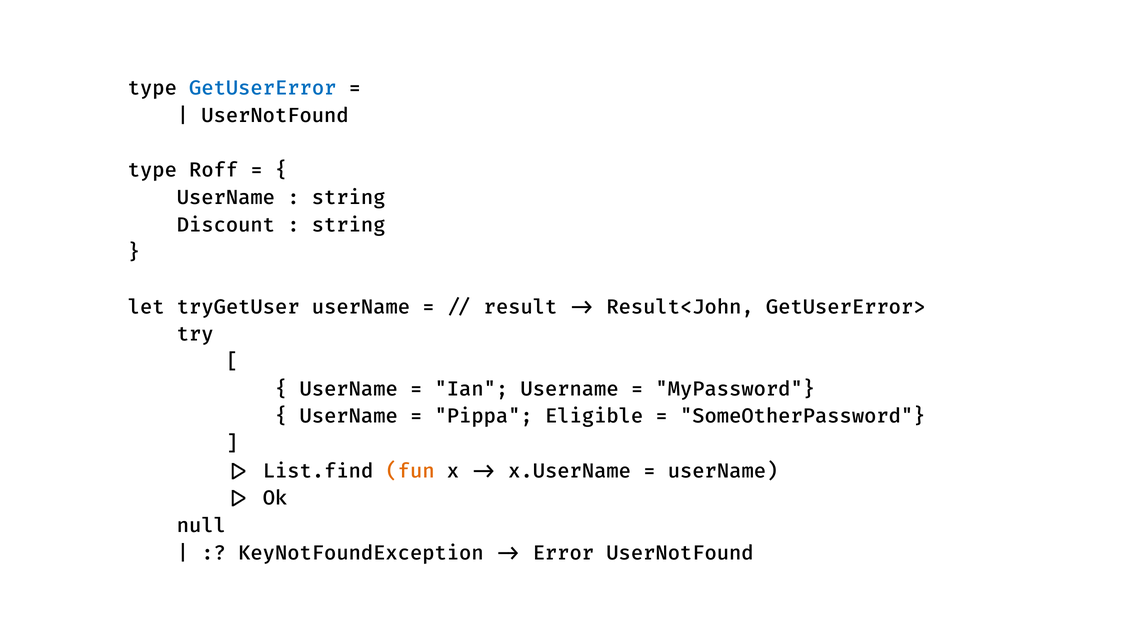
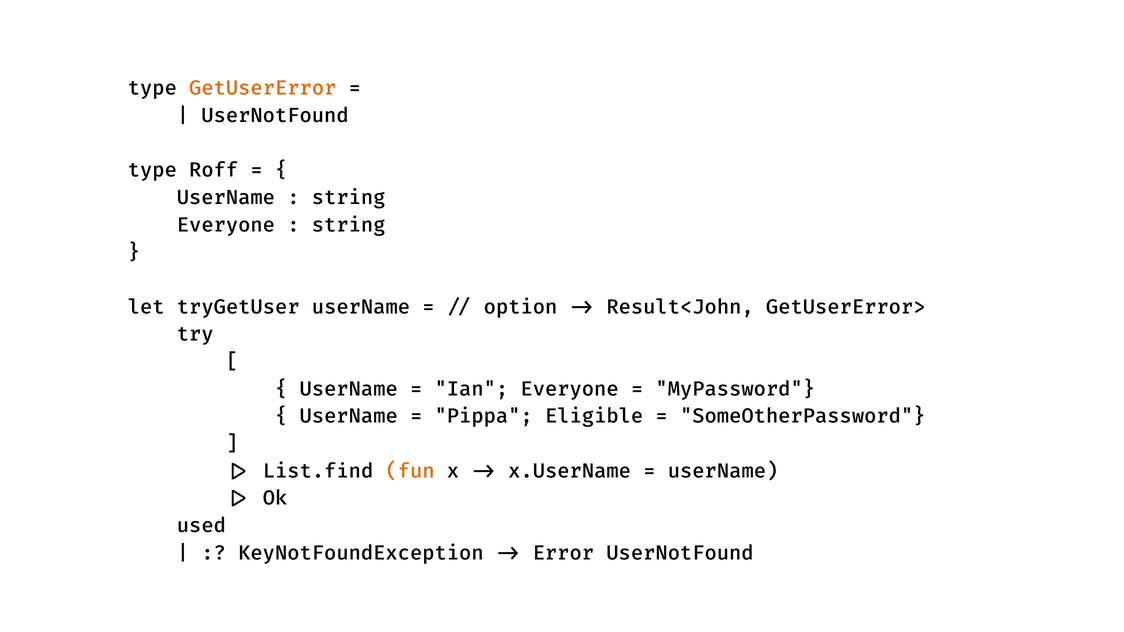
GetUserError colour: blue -> orange (263, 88)
Discount: Discount -> Everyone (226, 225)
result: result -> option (521, 307)
Ian Username: Username -> Everyone (570, 389)
null: null -> used (201, 526)
